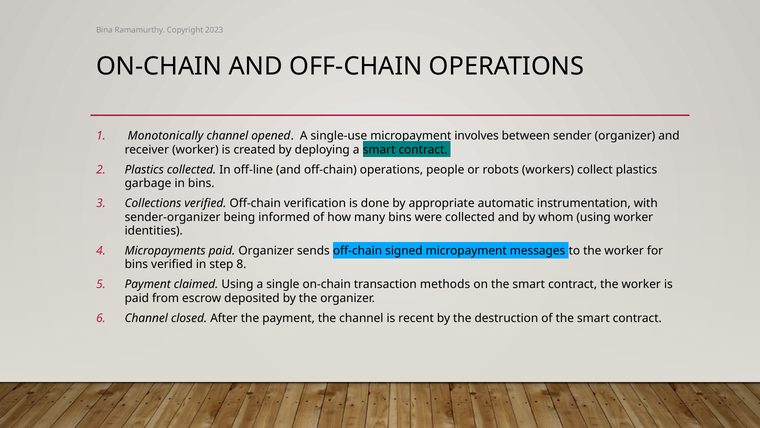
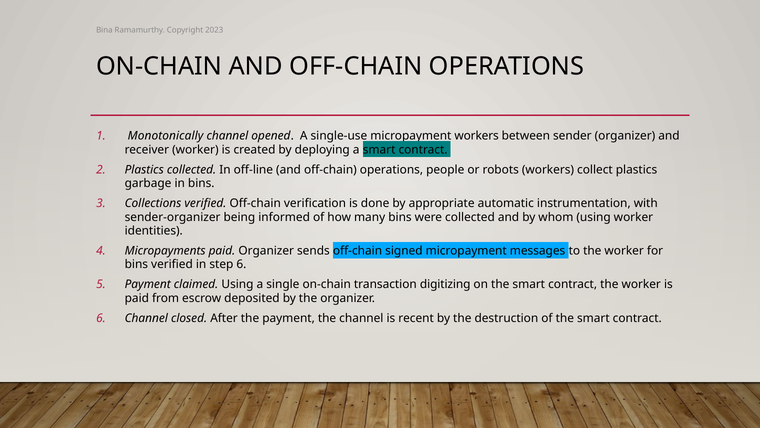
involves: involves -> workers (477, 136)
step 8: 8 -> 6 (241, 264)
methods: methods -> digitizing (445, 284)
